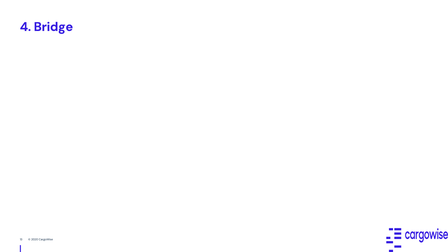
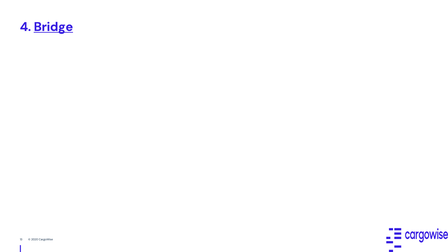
Bridge underline: none -> present (53, 27)
